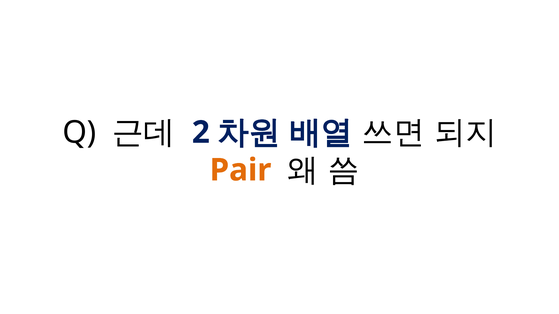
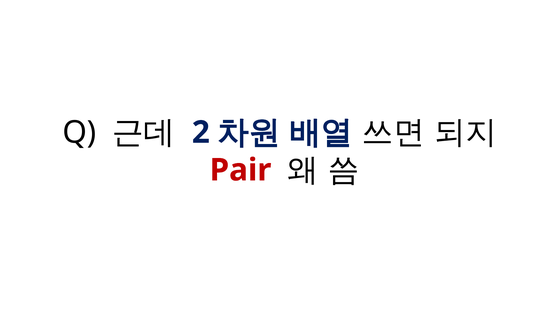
Pair colour: orange -> red (240, 170)
